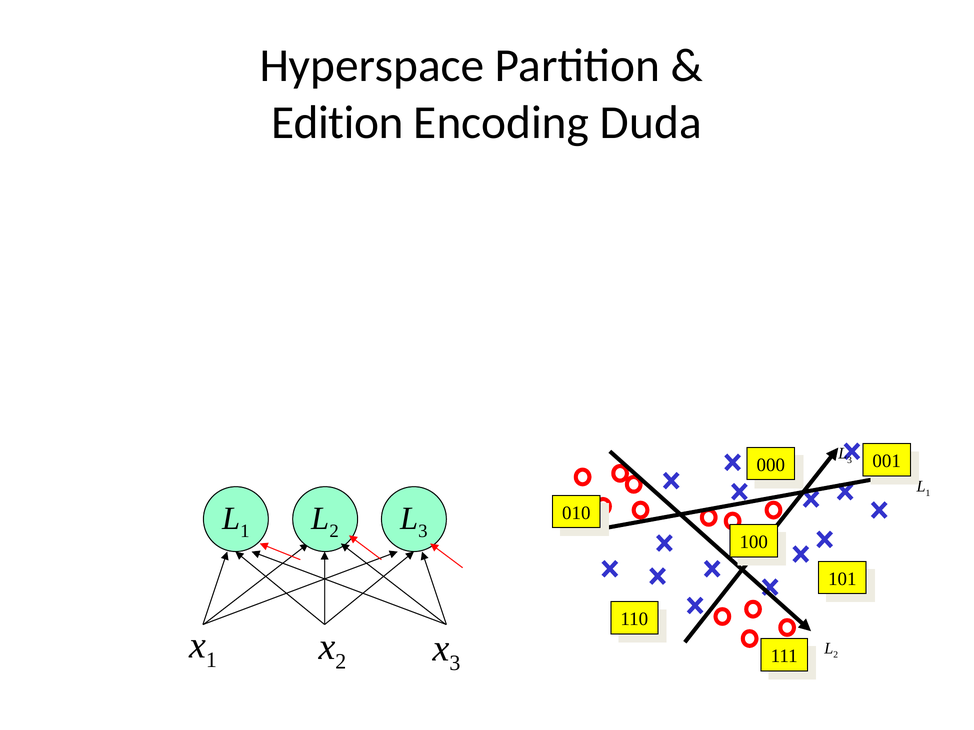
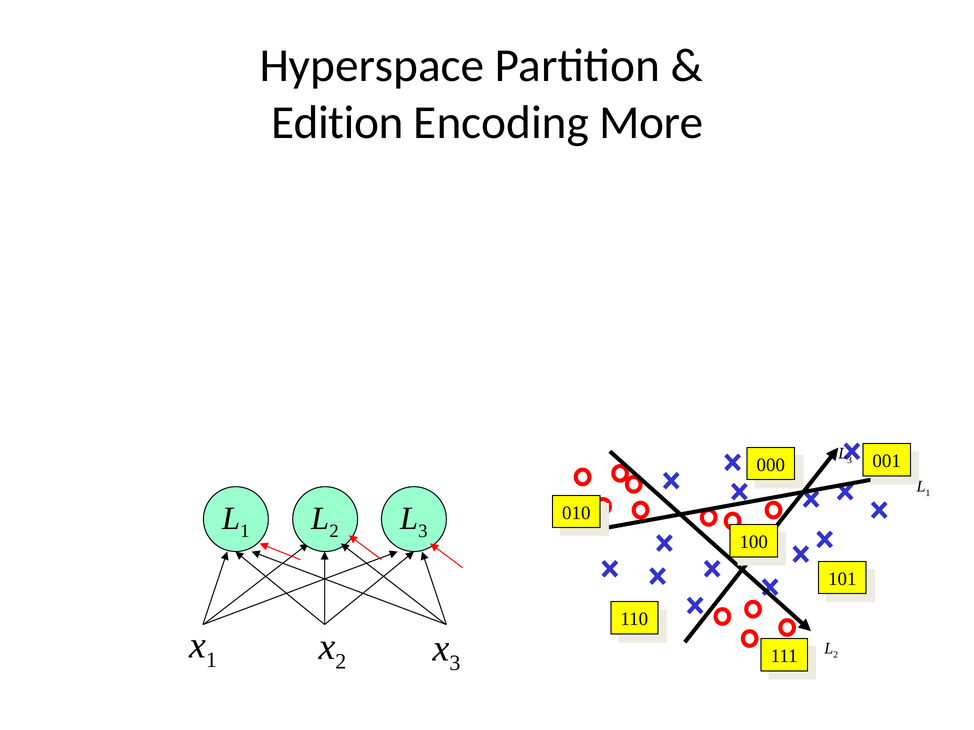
Duda: Duda -> More (651, 123)
